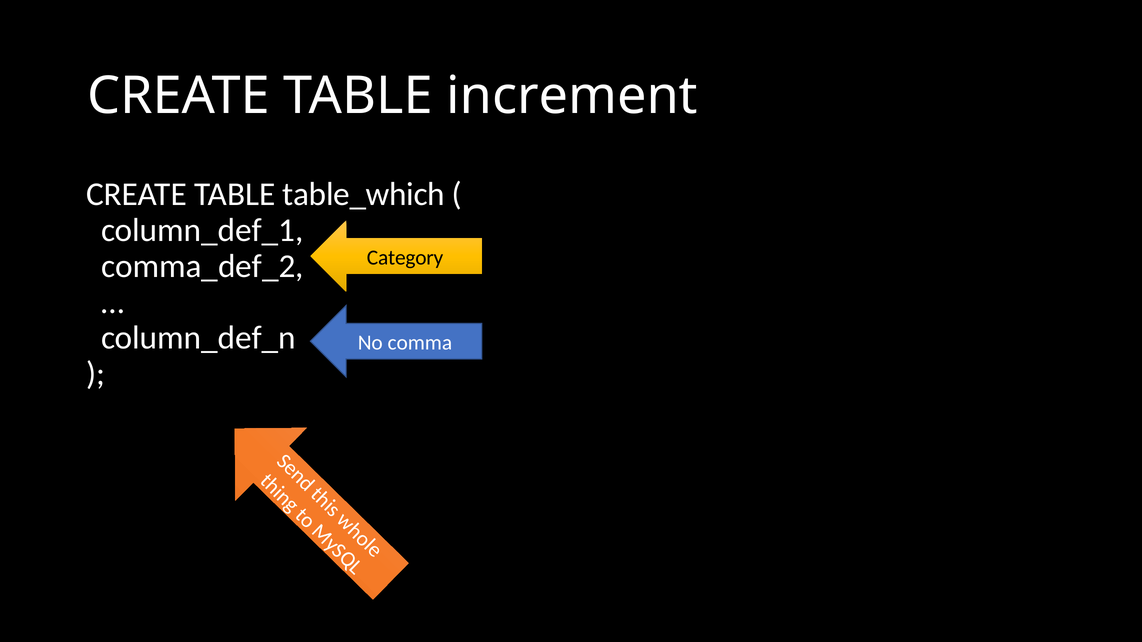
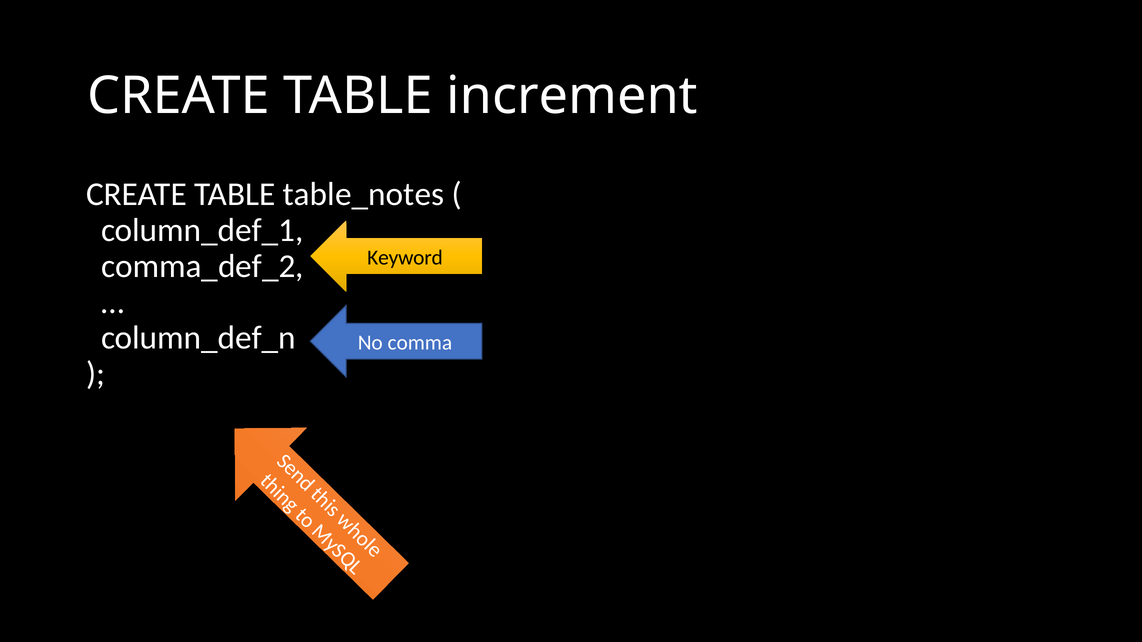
table_which: table_which -> table_notes (363, 194)
Category: Category -> Keyword (405, 258)
